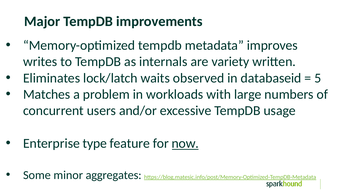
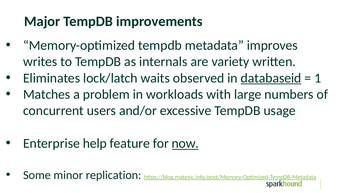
databaseid underline: none -> present (271, 78)
5: 5 -> 1 (318, 78)
type: type -> help (95, 144)
aggregates: aggregates -> replication (114, 176)
